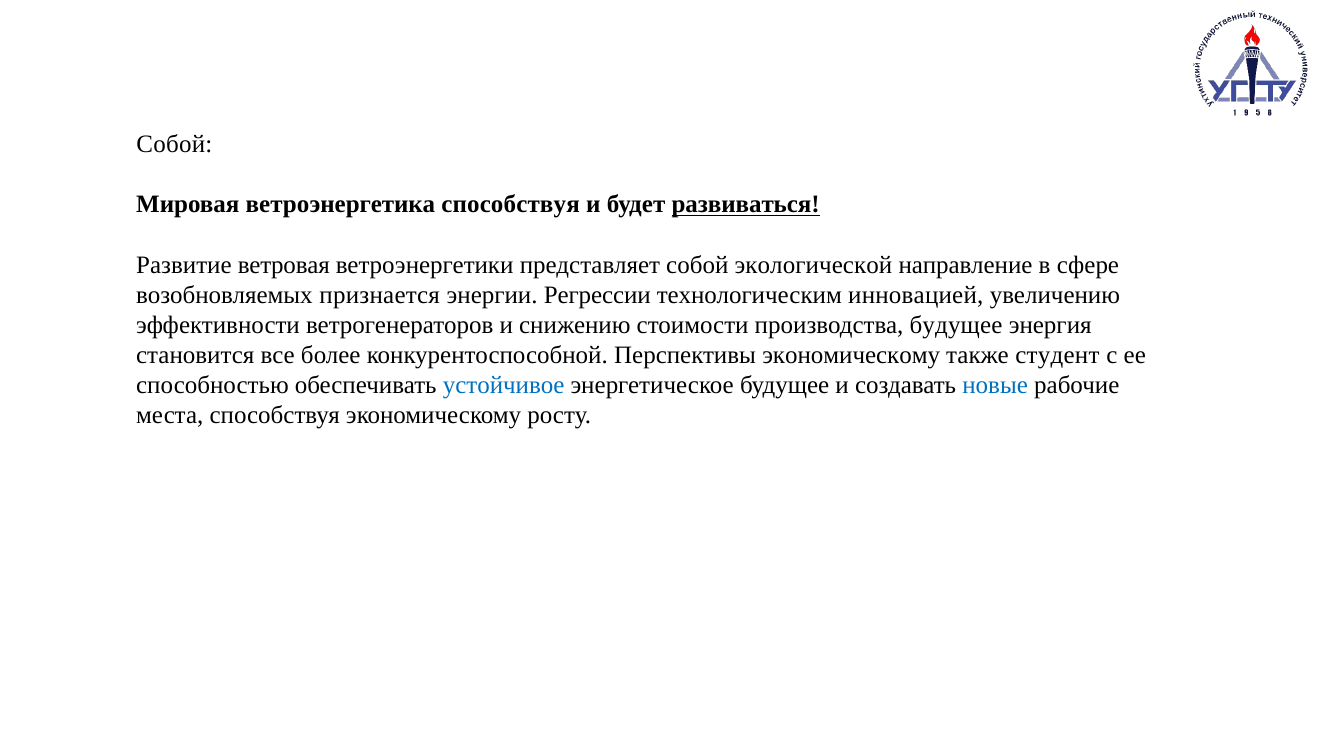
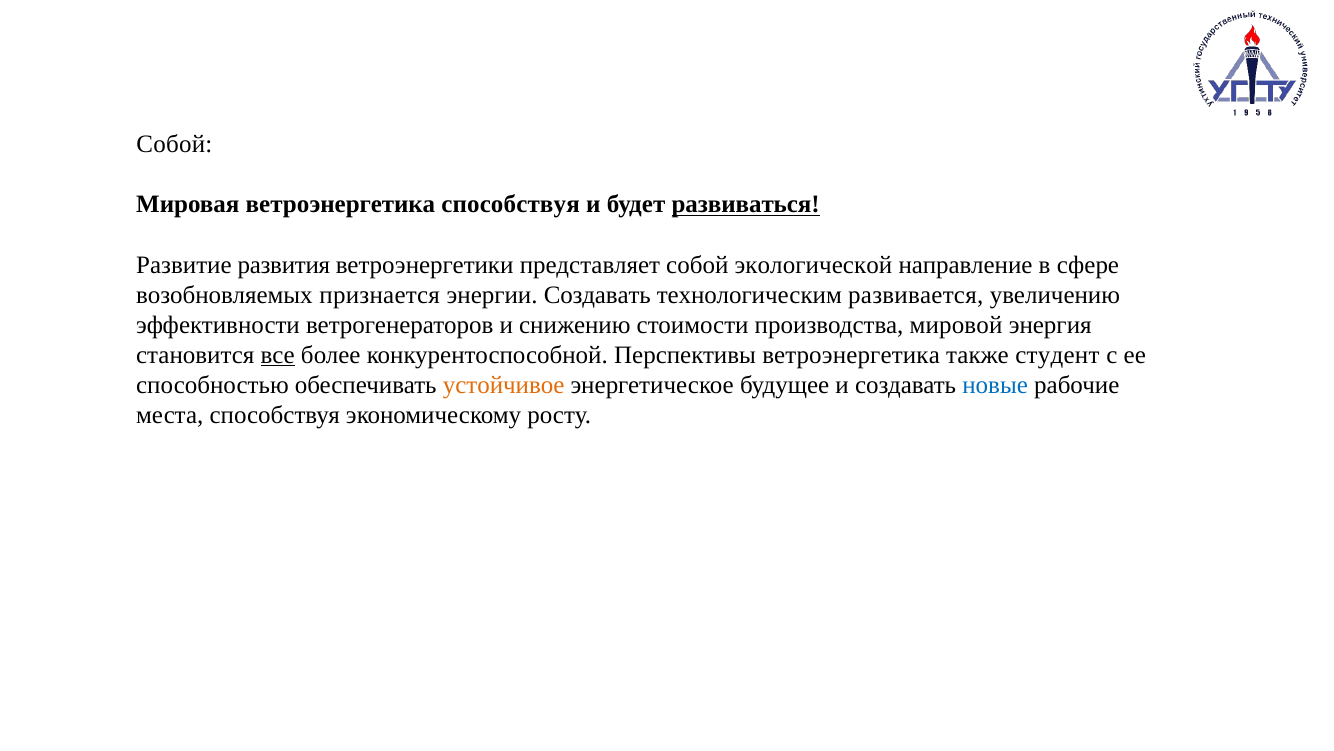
ветровая: ветровая -> развития (284, 265)
энергии Регрессии: Регрессии -> Создавать (597, 295)
инновацией: инновацией -> развивается (916, 295)
производства будущее: будущее -> мировой (956, 325)
все underline: none -> present (278, 355)
Перспективы экономическому: экономическому -> ветроэнергетика (851, 355)
устойчивое colour: blue -> orange (504, 385)
